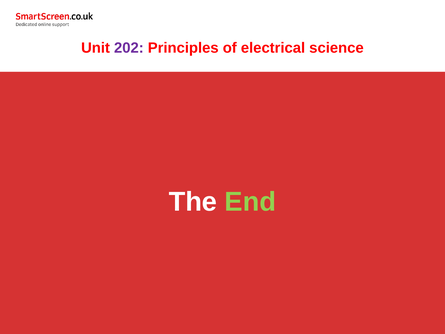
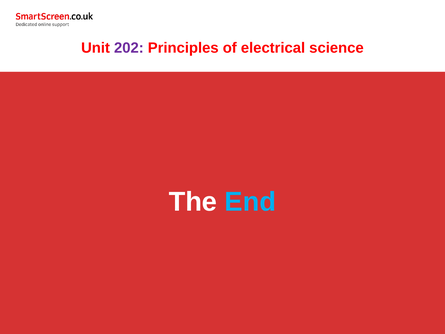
End colour: light green -> light blue (250, 202)
